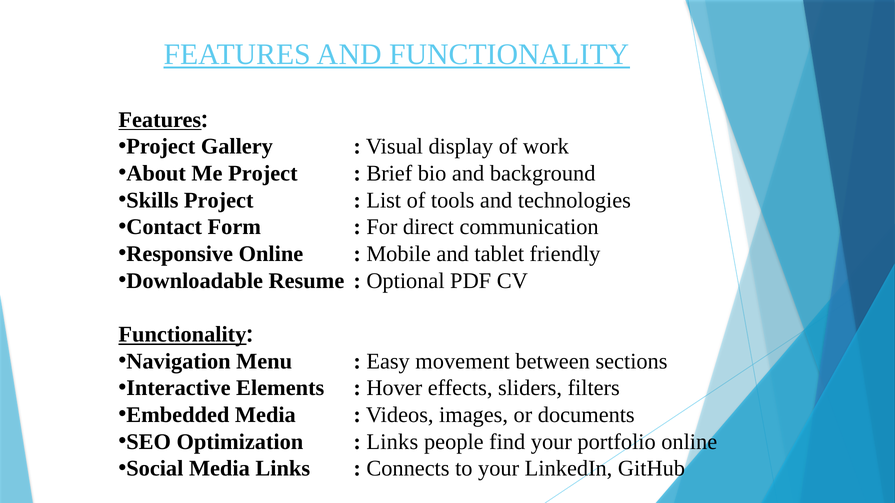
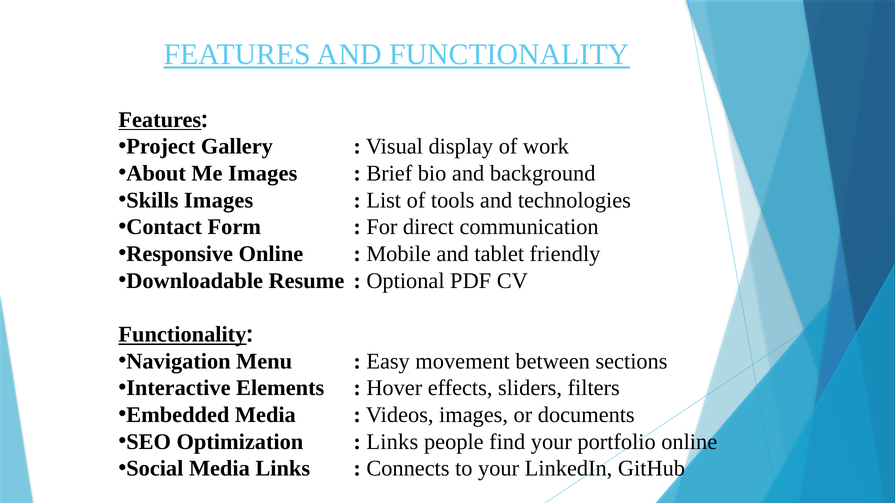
Me Project: Project -> Images (263, 174)
Skills Project: Project -> Images (219, 200)
